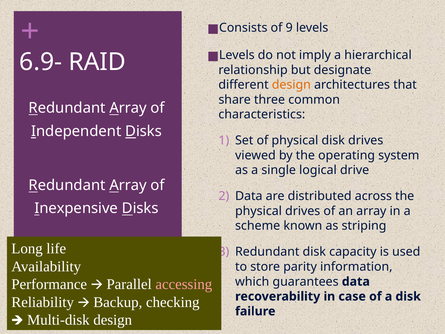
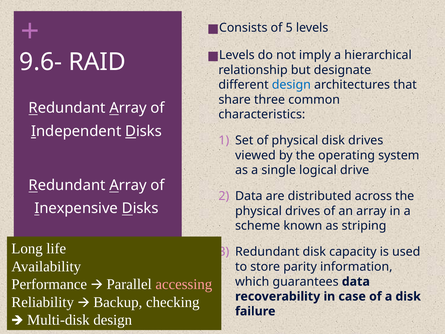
9: 9 -> 5 (289, 28)
6.9-: 6.9- -> 9.6- (41, 62)
design colour: orange -> blue (291, 85)
